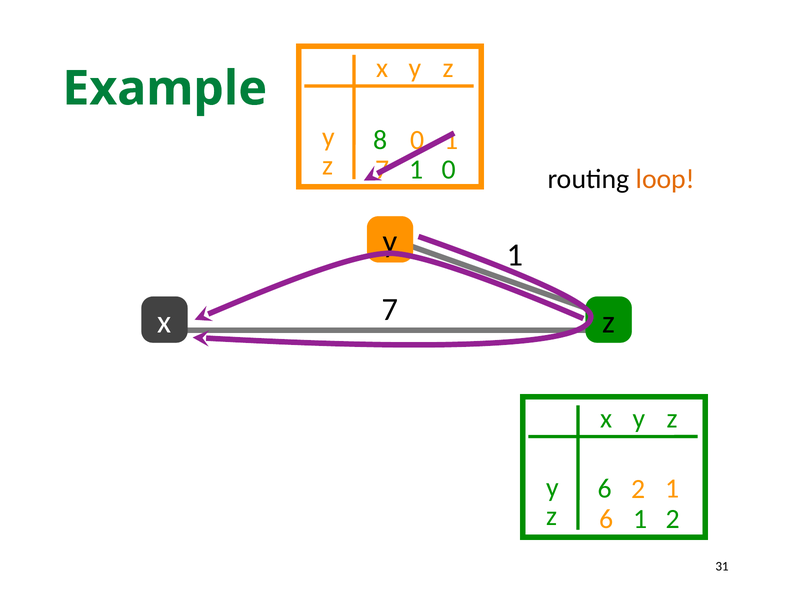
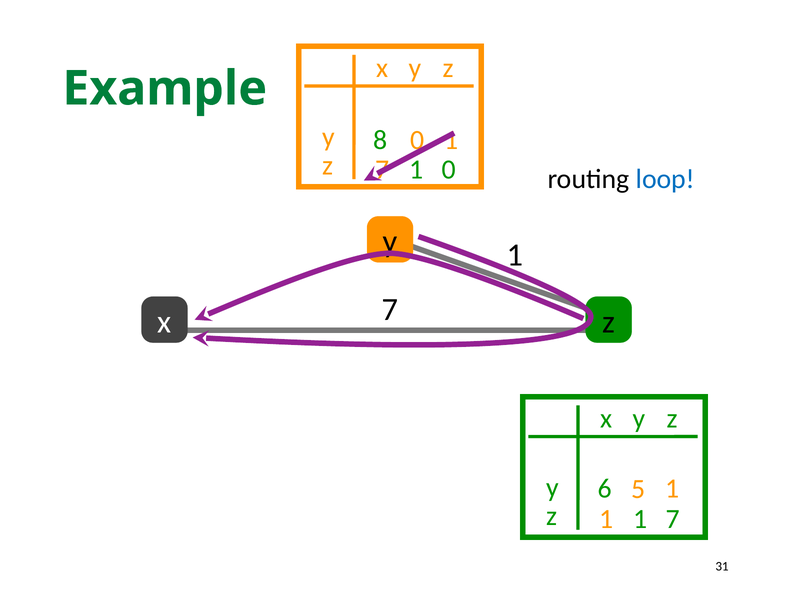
loop colour: orange -> blue (665, 179)
6 2: 2 -> 5 (638, 489)
z 6: 6 -> 1 (606, 519)
1 2: 2 -> 7 (673, 519)
